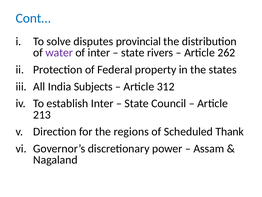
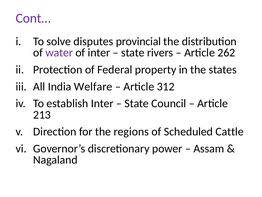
Cont… colour: blue -> purple (33, 18)
Subjects: Subjects -> Welfare (93, 86)
Thank: Thank -> Cattle (230, 131)
